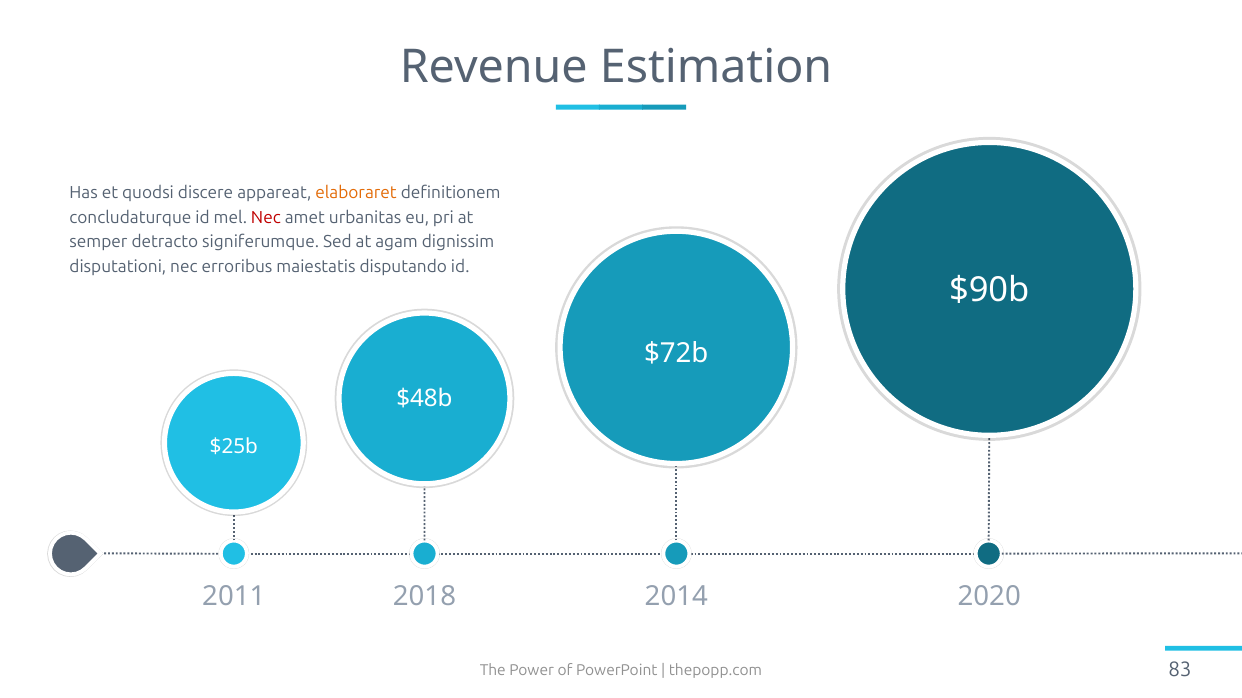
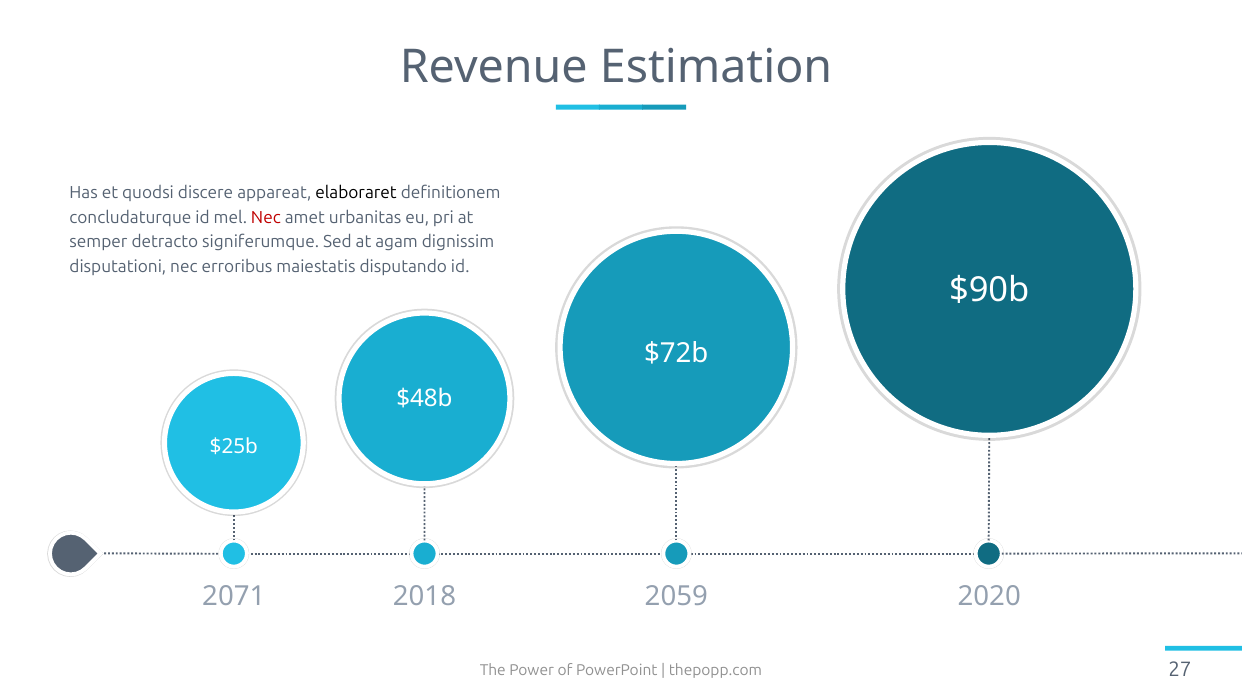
elaboraret colour: orange -> black (356, 193)
2011: 2011 -> 2071 (234, 597)
2014: 2014 -> 2059 (676, 597)
83: 83 -> 27 (1180, 670)
